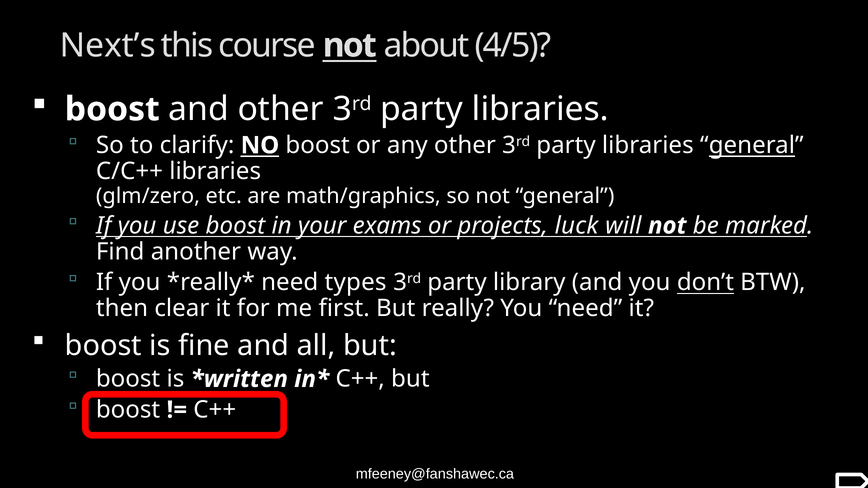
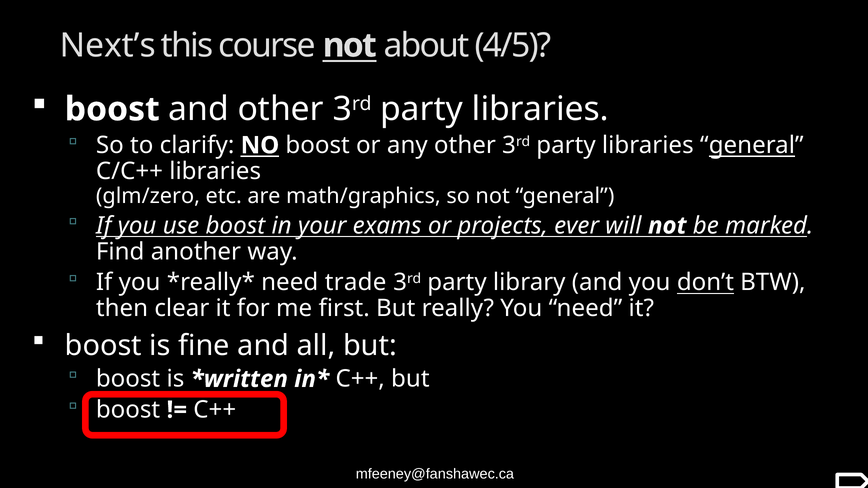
luck: luck -> ever (577, 226)
types: types -> trade (356, 283)
